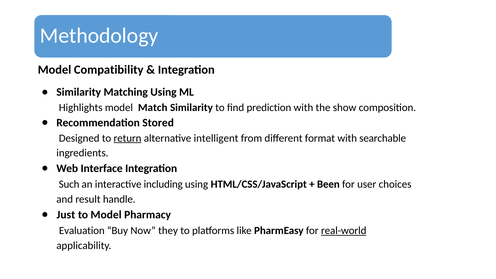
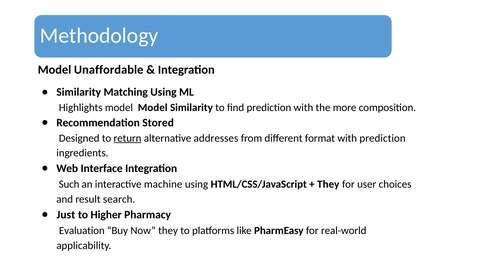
Compatibility: Compatibility -> Unaffordable (109, 70)
model Match: Match -> Model (153, 107)
show: show -> more (345, 107)
intelligent: intelligent -> addresses (216, 138)
with searchable: searchable -> prediction (383, 138)
including: including -> machine (163, 184)
Been: Been -> They (328, 184)
handle: handle -> search (119, 199)
to Model: Model -> Higher (106, 215)
real-world underline: present -> none (344, 231)
